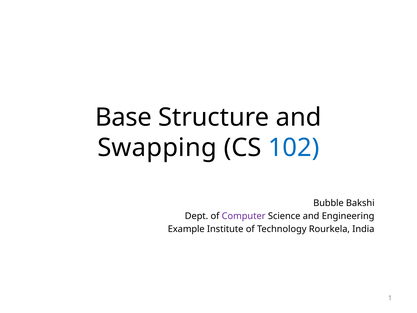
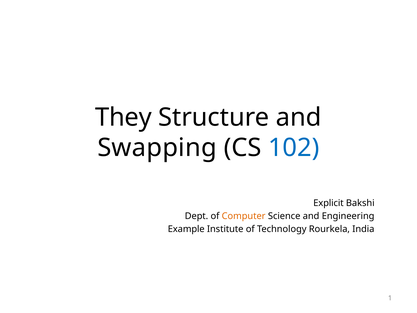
Base: Base -> They (123, 117)
Bubble: Bubble -> Explicit (328, 203)
Computer colour: purple -> orange (244, 216)
